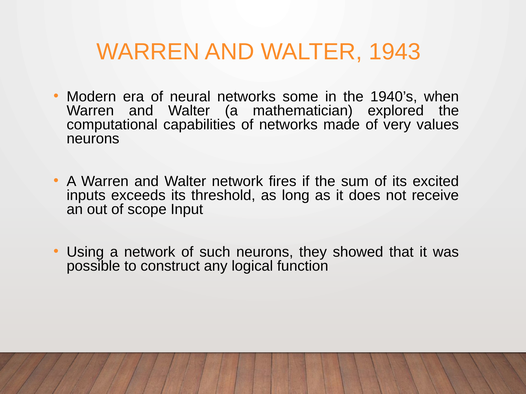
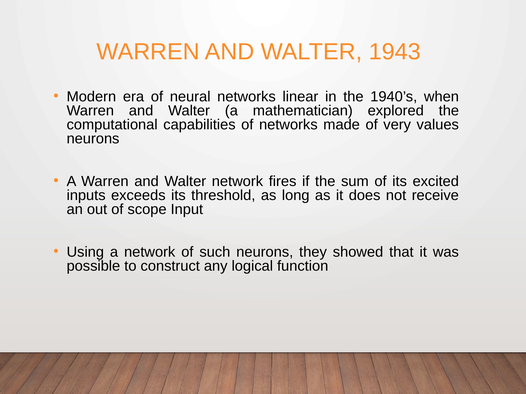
some: some -> linear (300, 97)
